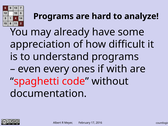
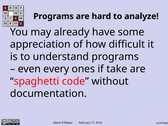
with: with -> take (117, 69)
